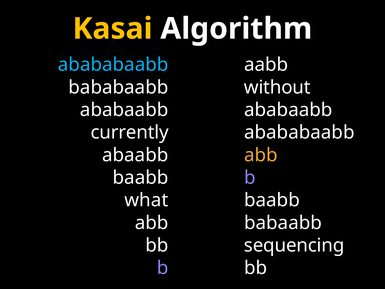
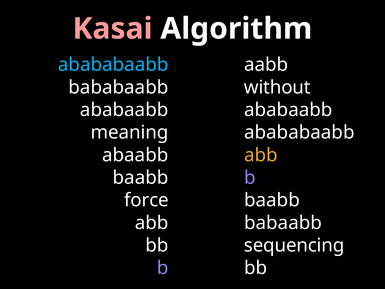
Kasai colour: yellow -> pink (113, 29)
currently: currently -> meaning (130, 132)
what: what -> force (146, 200)
